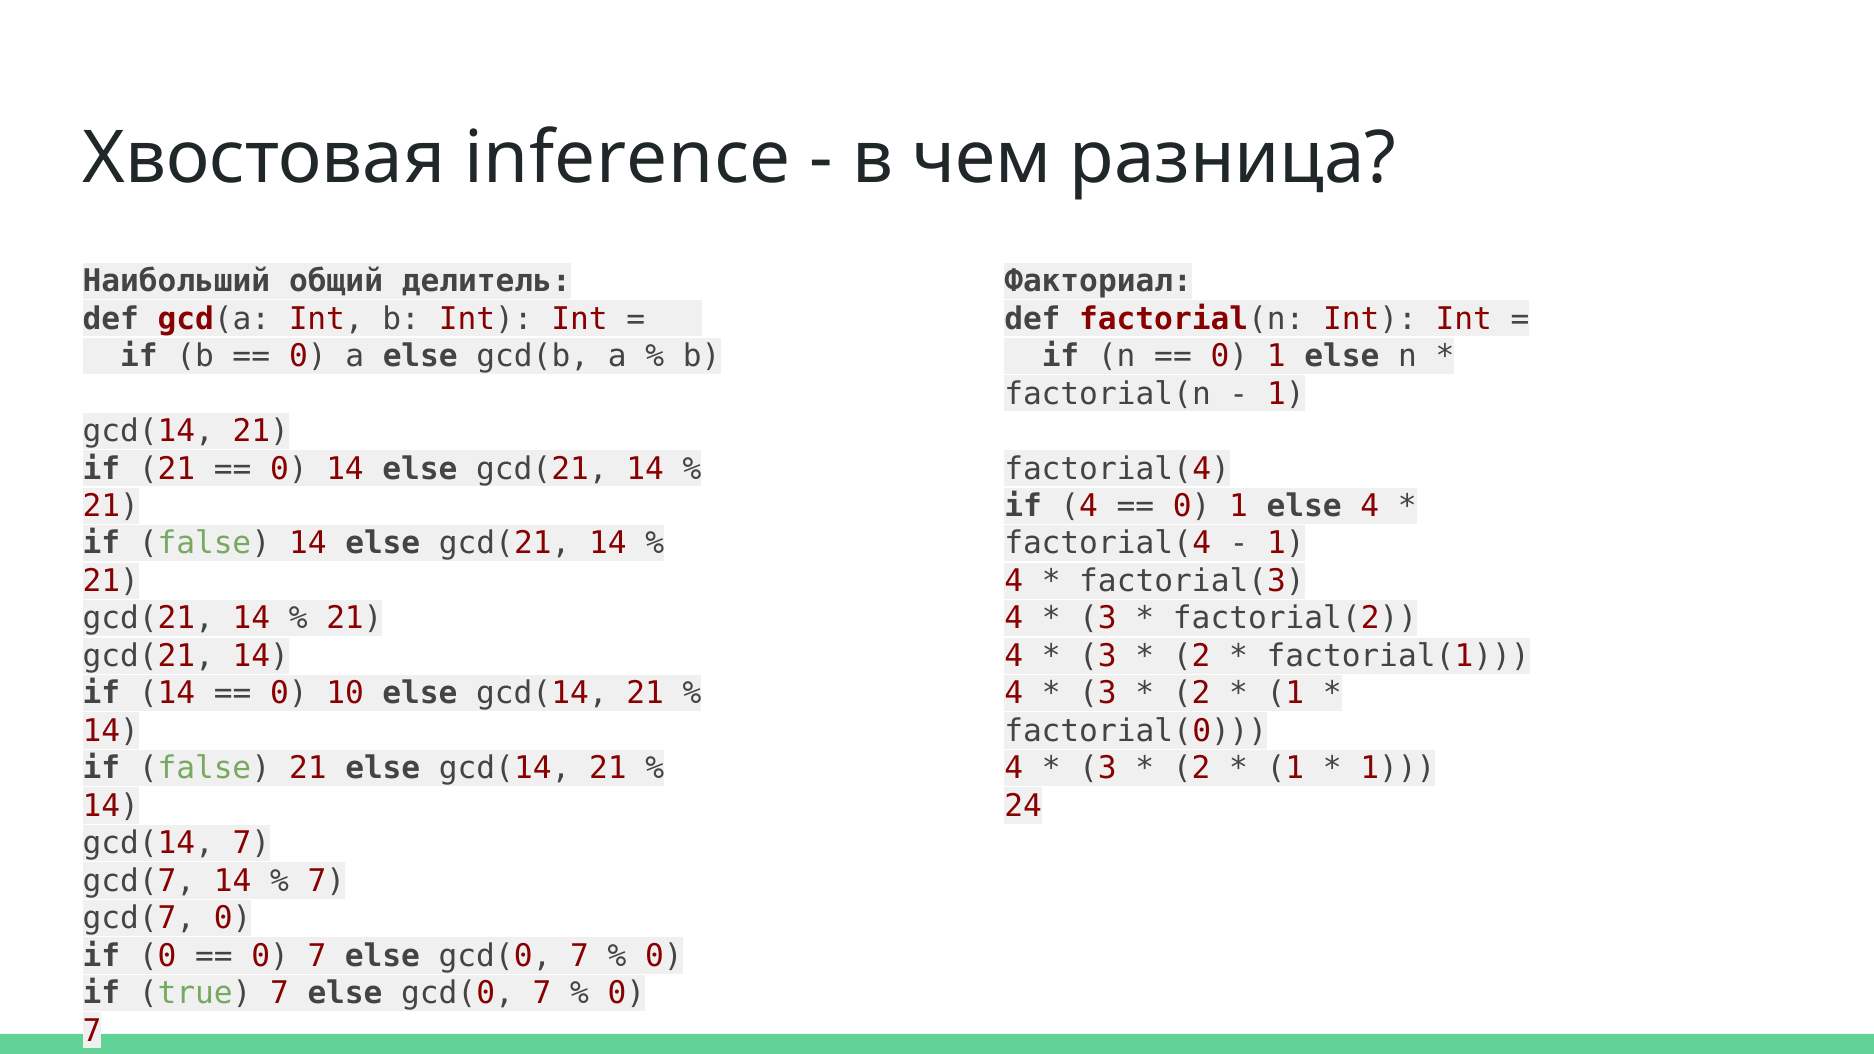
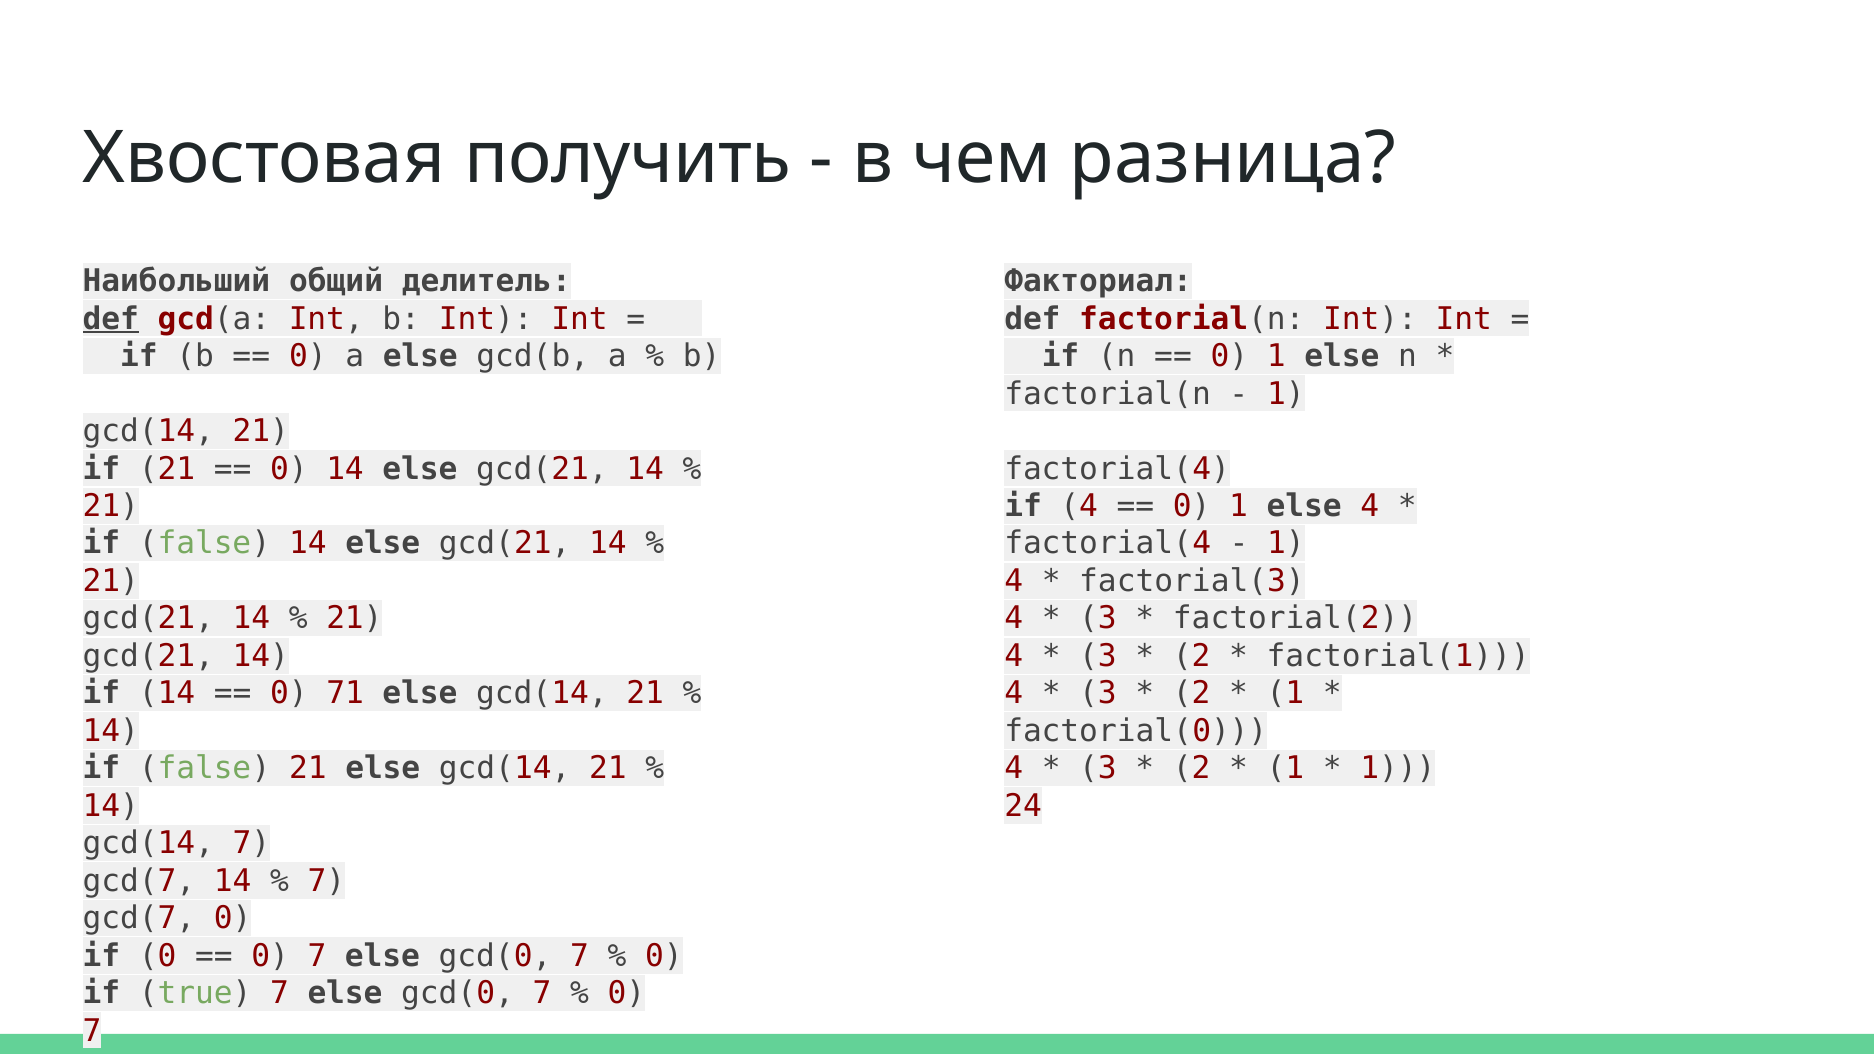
inference: inference -> получить (628, 159)
def underline: none -> present (111, 319)
10: 10 -> 71 (345, 694)
